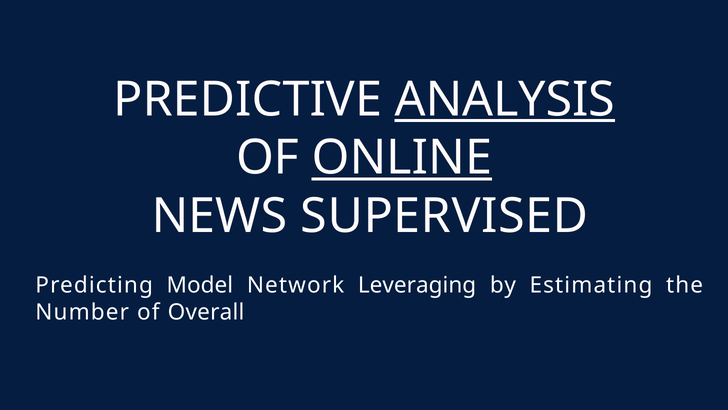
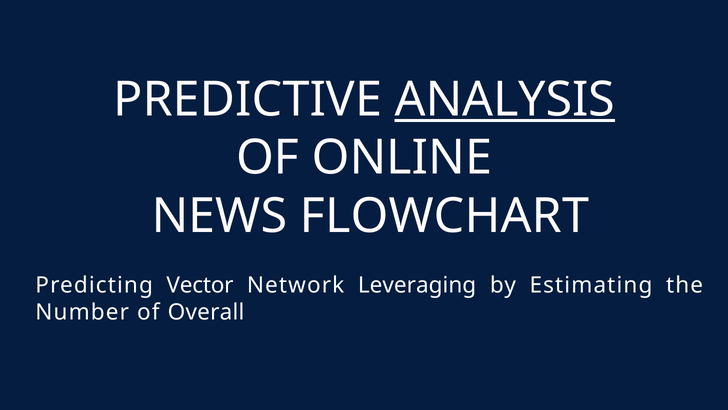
ONLINE underline: present -> none (402, 158)
SUPERVISED: SUPERVISED -> FLOWCHART (444, 216)
Model: Model -> Vector (200, 285)
